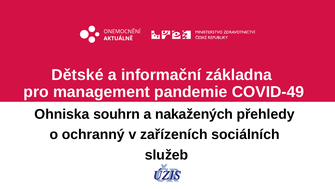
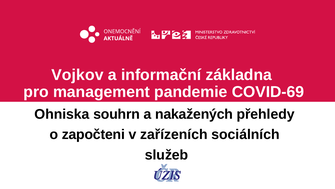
Dětské: Dětské -> Vojkov (77, 75)
COVID-49: COVID-49 -> COVID-69 (268, 92)
ochranný: ochranný -> započteni (93, 134)
